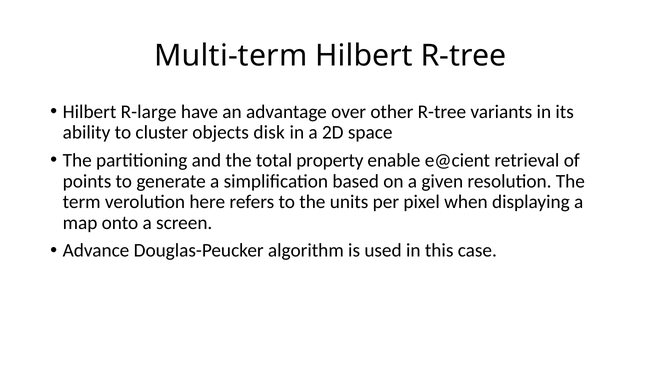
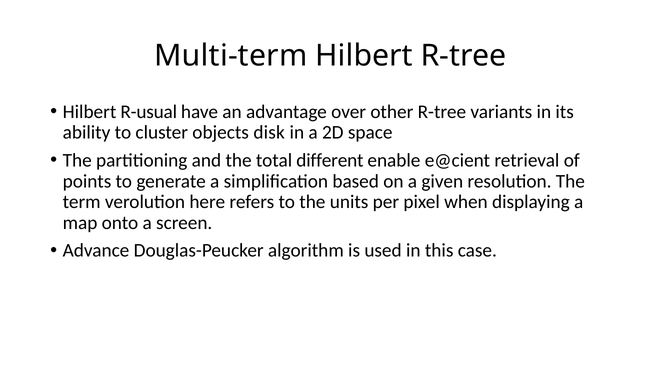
R-large: R-large -> R-usual (149, 112)
property: property -> different (330, 160)
